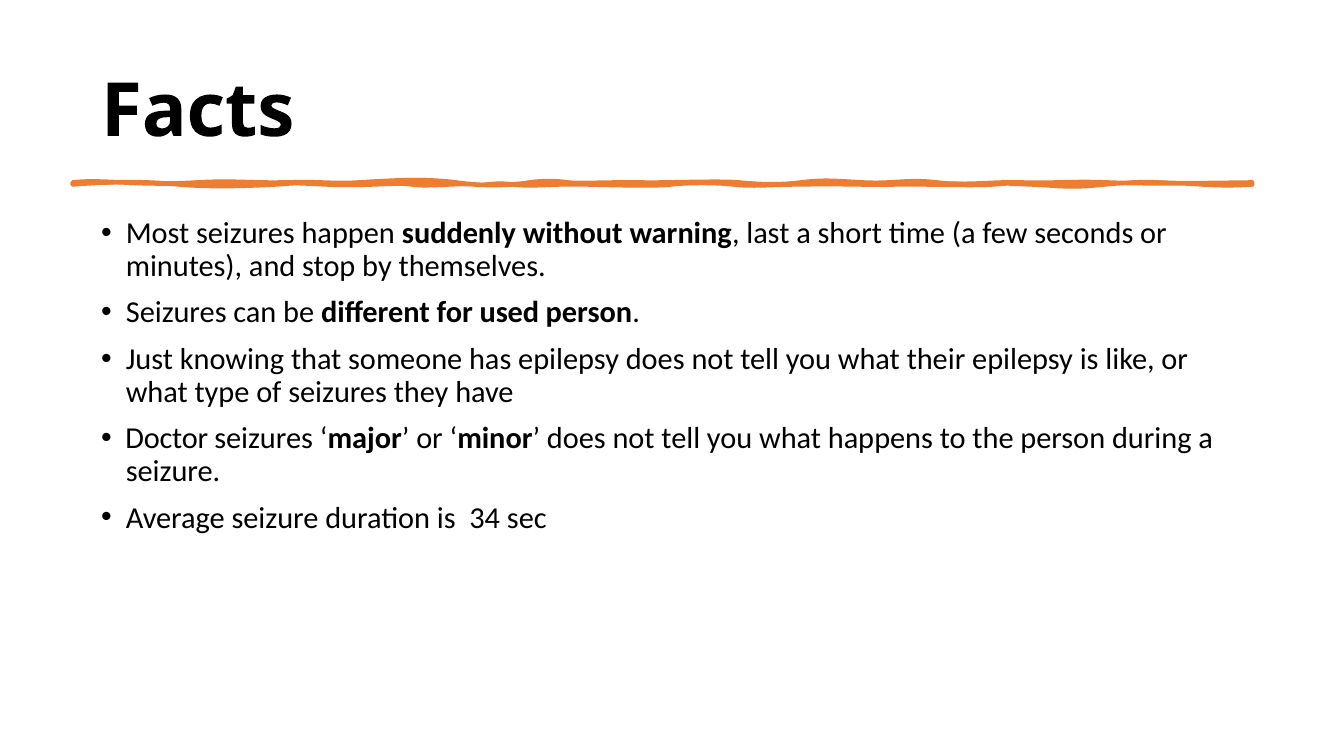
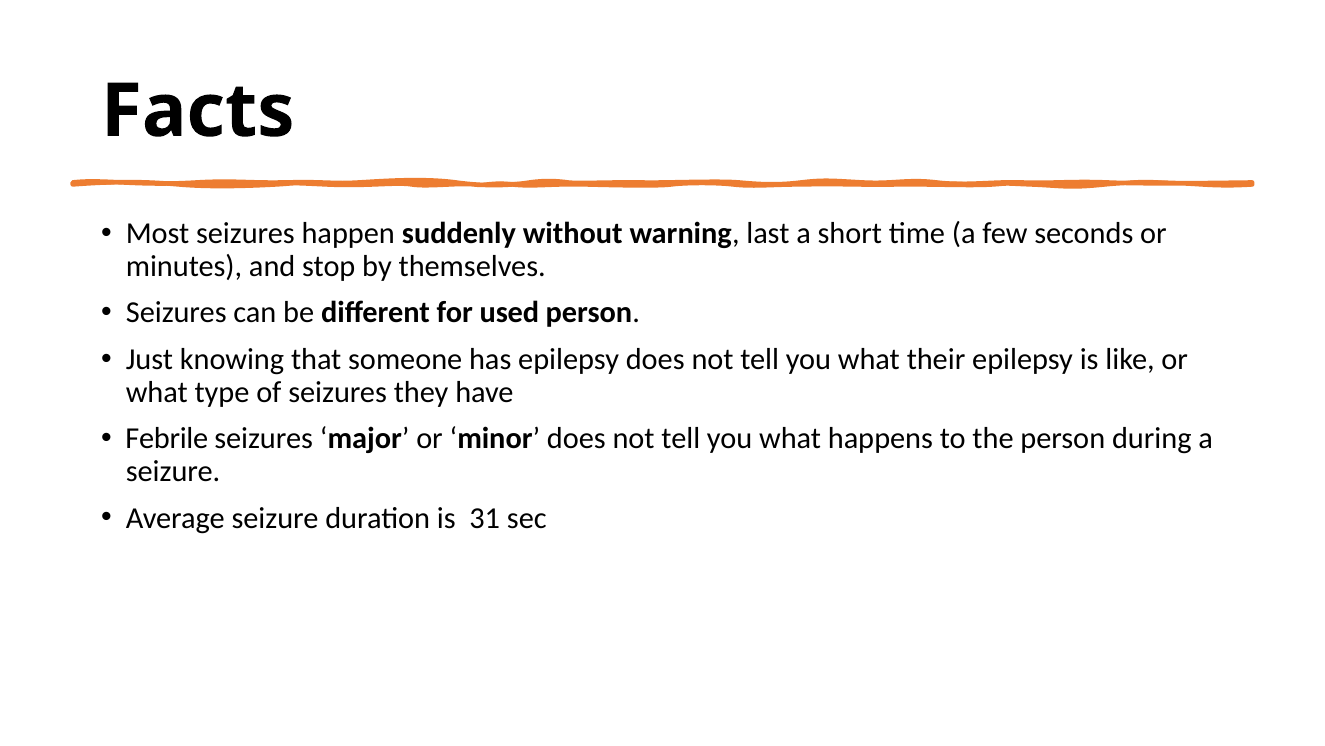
Doctor: Doctor -> Febrile (167, 438)
34: 34 -> 31 (485, 518)
